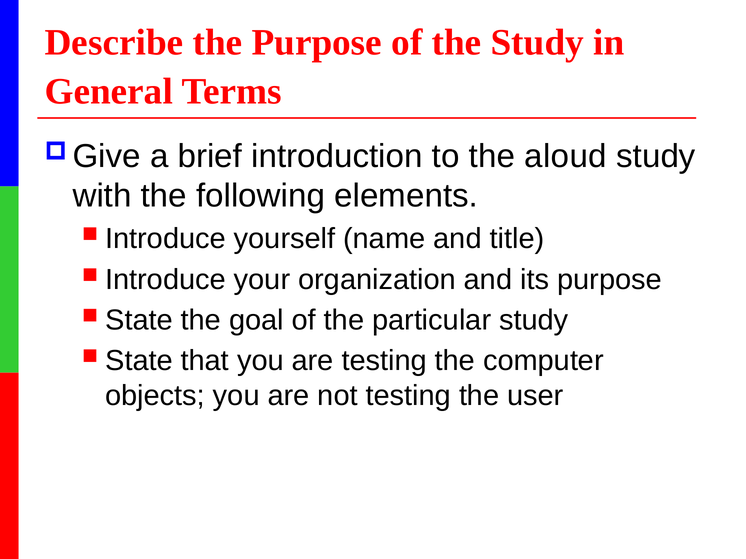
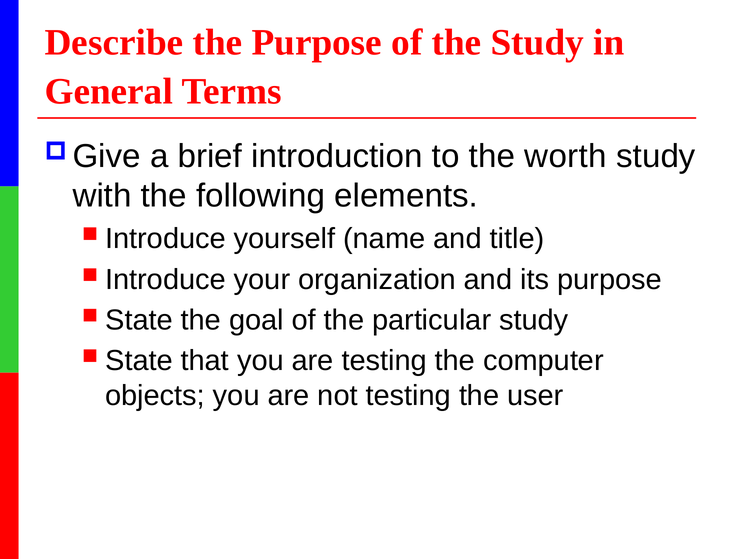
aloud: aloud -> worth (566, 156)
